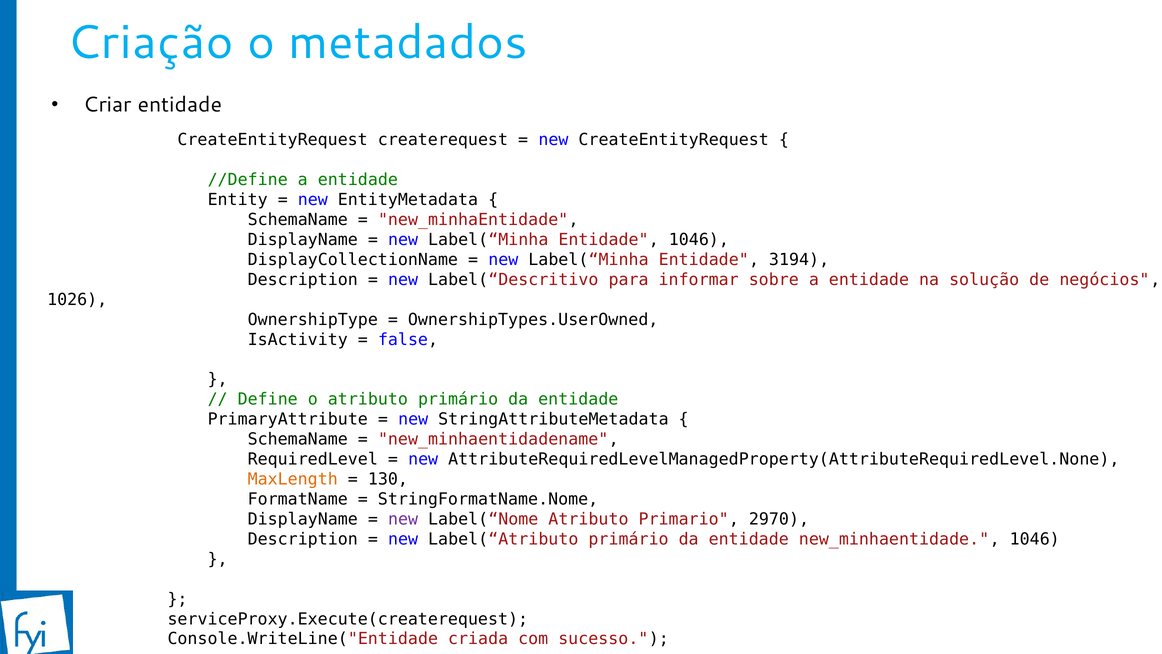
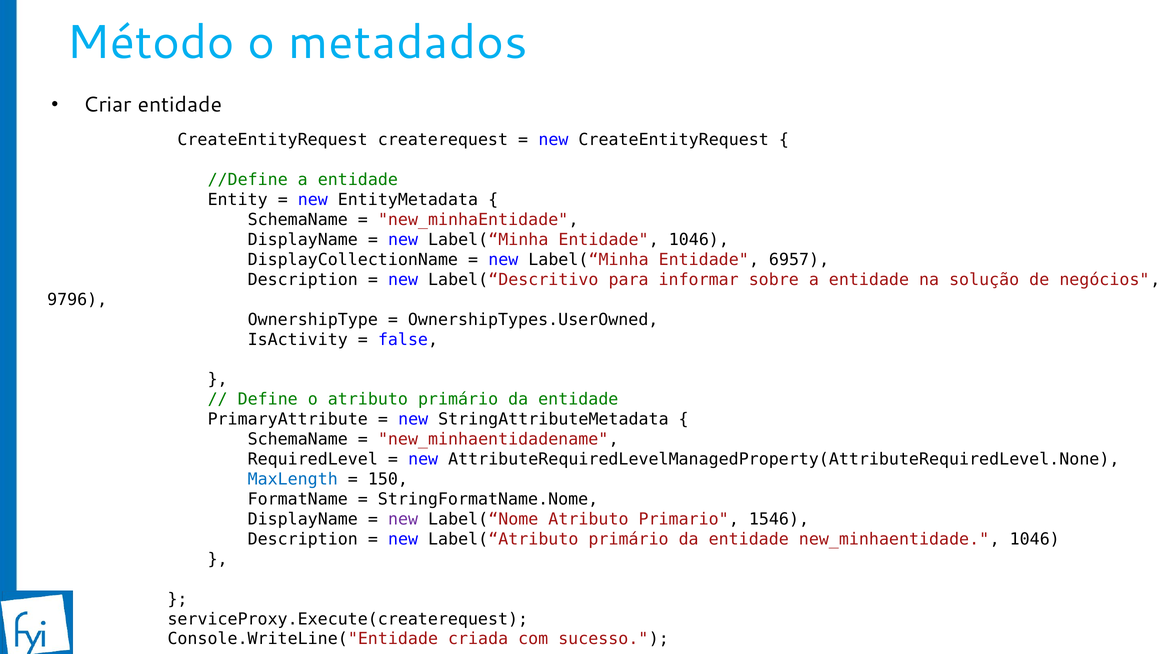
Criação: Criação -> Método (151, 42)
3194: 3194 -> 6957 (799, 260)
1026: 1026 -> 9796 (77, 299)
MaxLength colour: orange -> blue (293, 479)
130: 130 -> 150 (388, 479)
2970: 2970 -> 1546 (779, 519)
